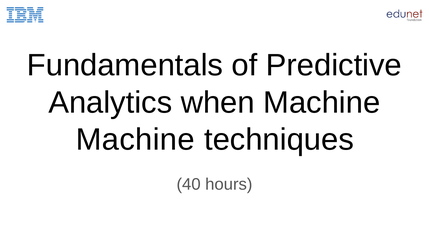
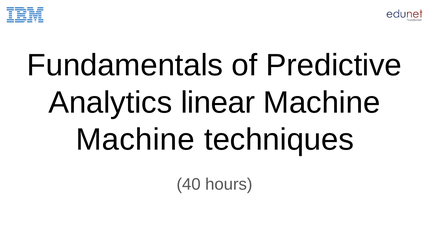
when: when -> linear (218, 103)
